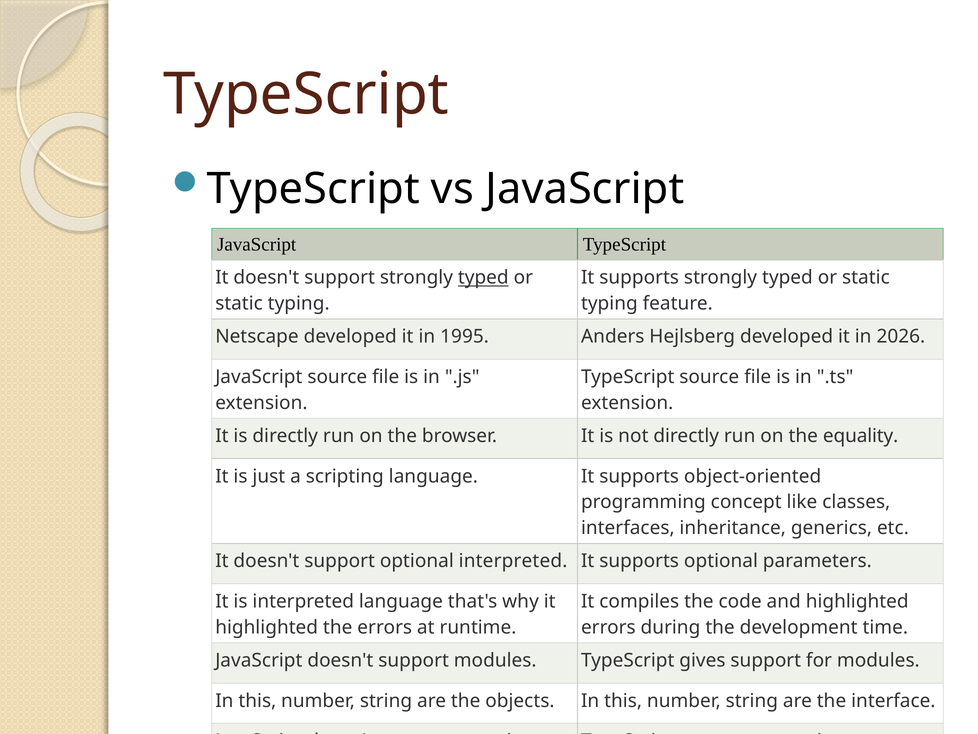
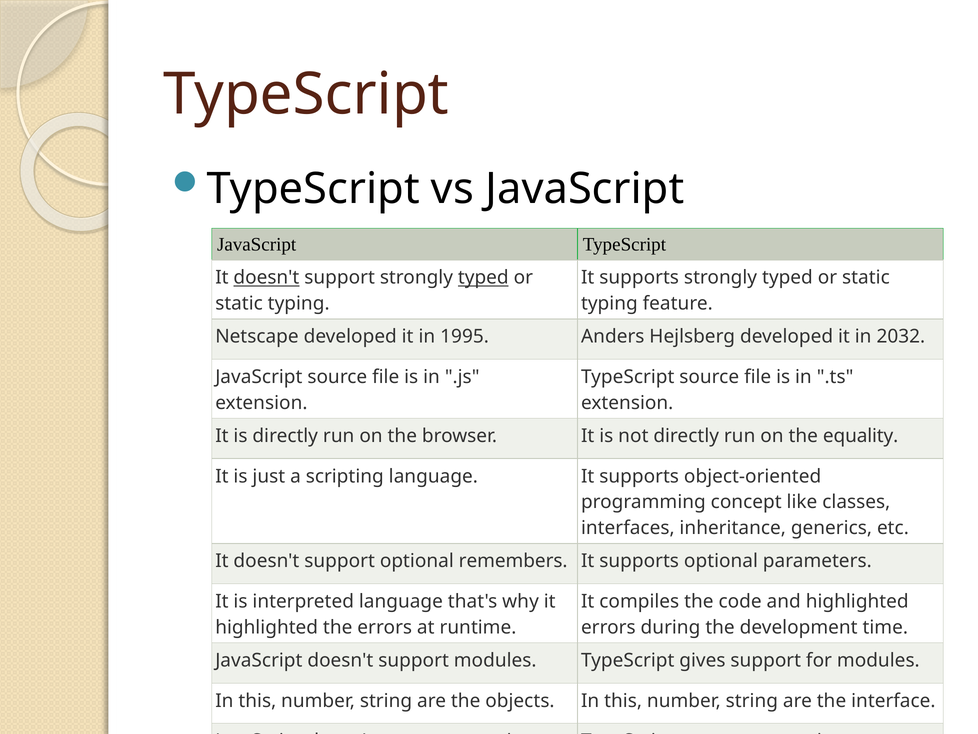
doesn't underline: none -> present (266, 277)
2026: 2026 -> 2032 (901, 336)
optional interpreted: interpreted -> remembers (513, 561)
